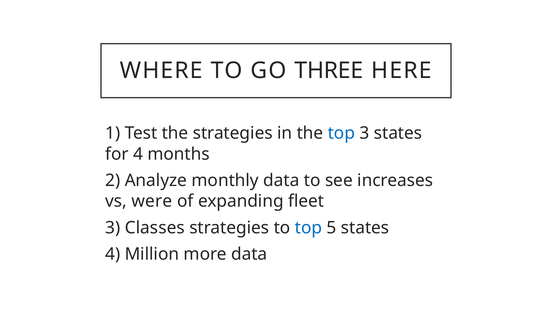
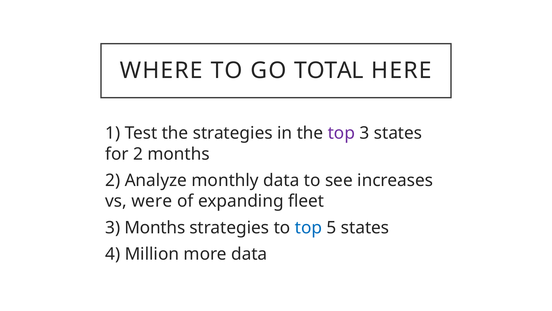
THREE: THREE -> TOTAL (329, 70)
top colour: blue -> purple (341, 133)
for 4: 4 -> 2 (138, 154)
3 Classes: Classes -> Months (155, 227)
